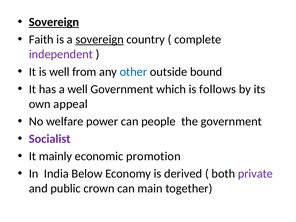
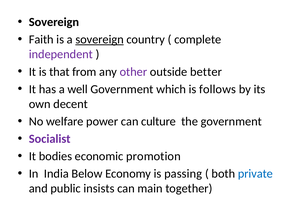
Sovereign underline: present -> none (54, 22)
is well: well -> that (59, 72)
other colour: blue -> purple (133, 72)
bound: bound -> better (206, 72)
appeal: appeal -> decent (71, 104)
people: people -> culture (159, 121)
mainly: mainly -> bodies (55, 156)
derived: derived -> passing (183, 174)
private colour: purple -> blue (255, 174)
crown: crown -> insists (99, 189)
